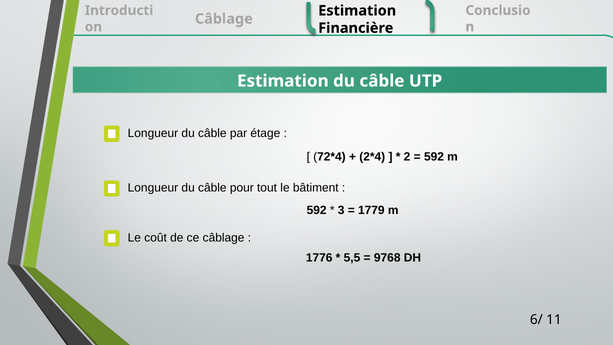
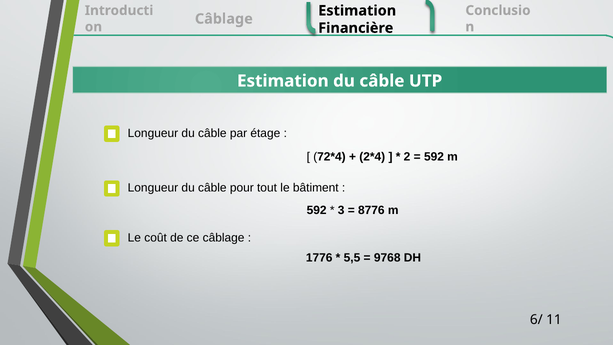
1779: 1779 -> 8776 (371, 210)
